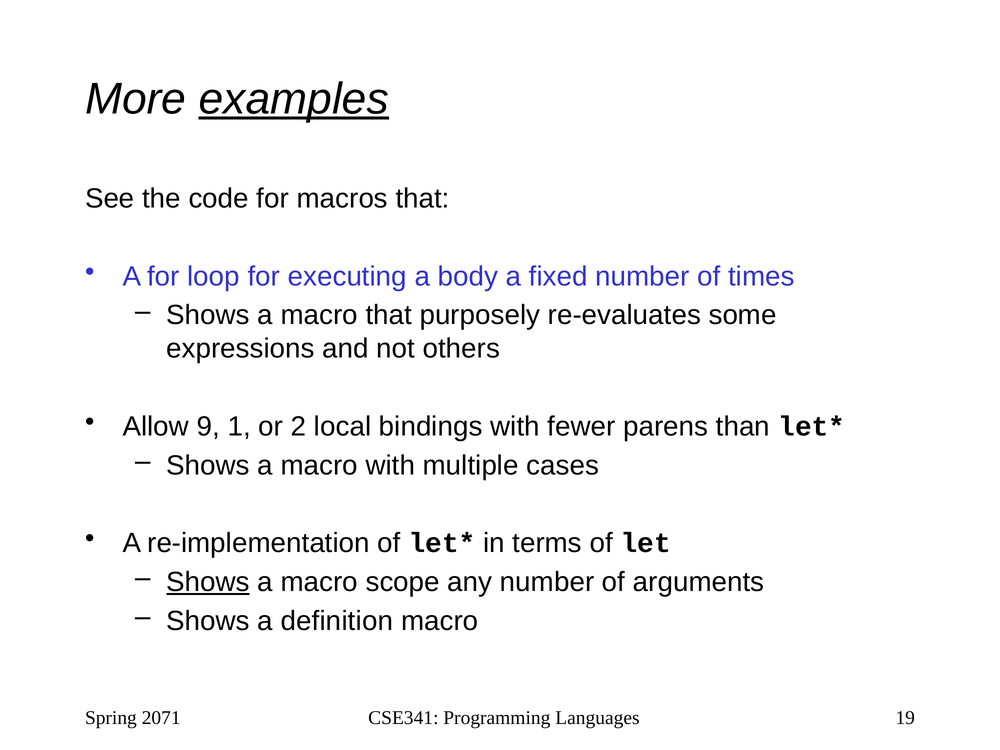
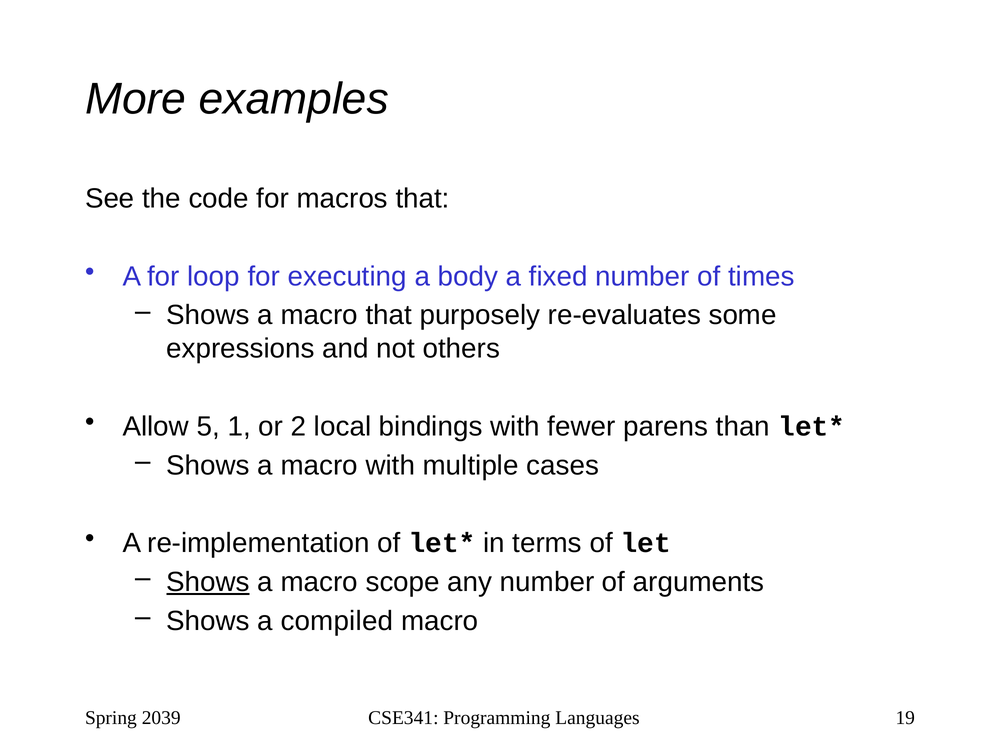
examples underline: present -> none (294, 99)
9: 9 -> 5 (208, 426)
definition: definition -> compiled (337, 621)
2071: 2071 -> 2039 (161, 718)
